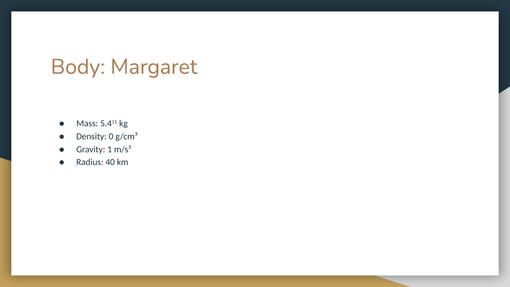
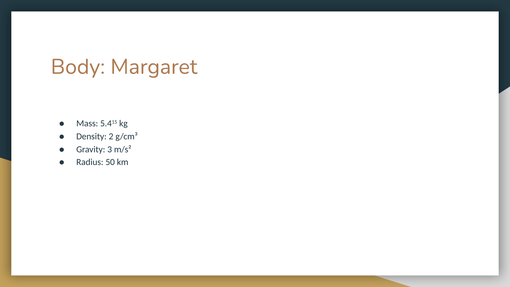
0: 0 -> 2 (111, 136)
1: 1 -> 3 (110, 149)
40: 40 -> 50 (110, 162)
